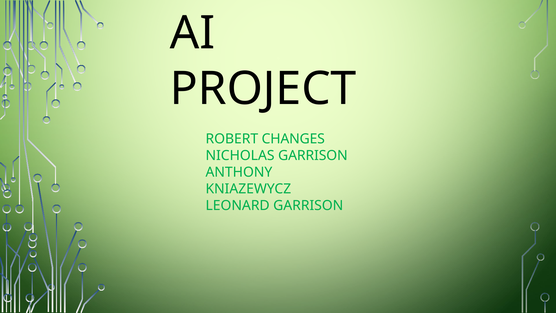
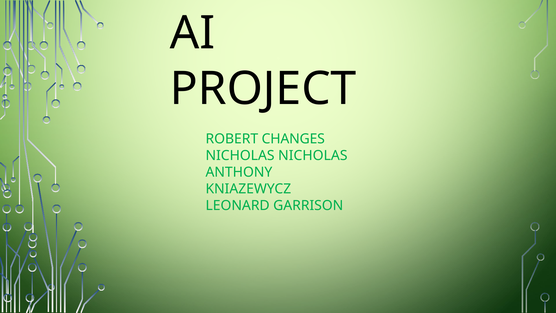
NICHOLAS GARRISON: GARRISON -> NICHOLAS (313, 155)
